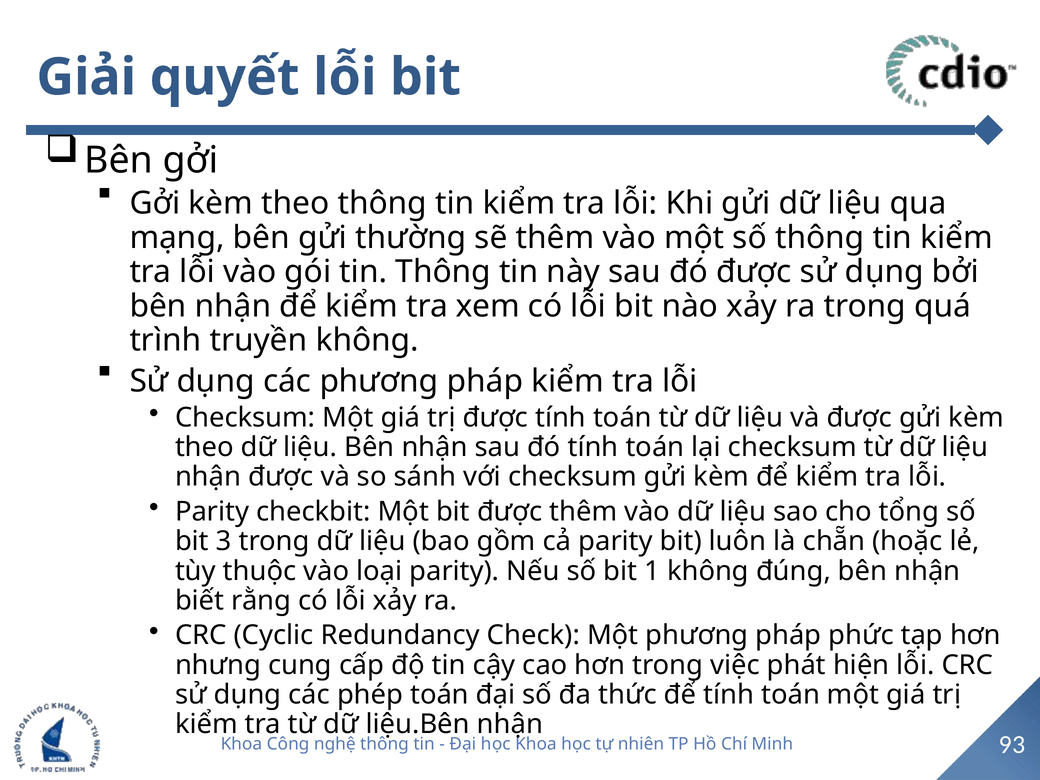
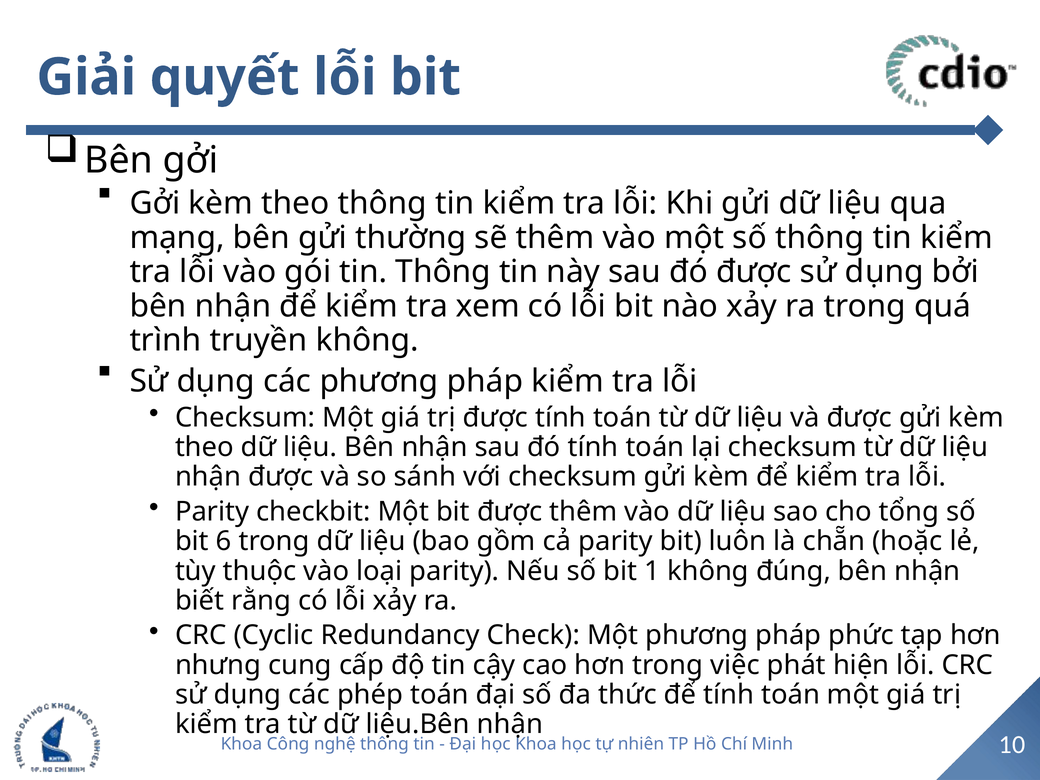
3: 3 -> 6 (224, 541)
93: 93 -> 10 (1012, 745)
